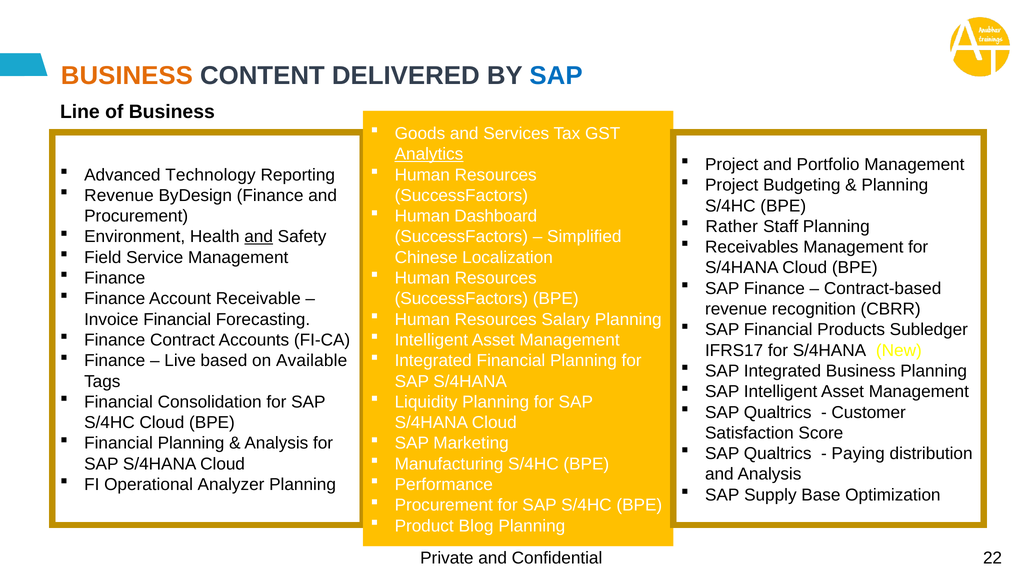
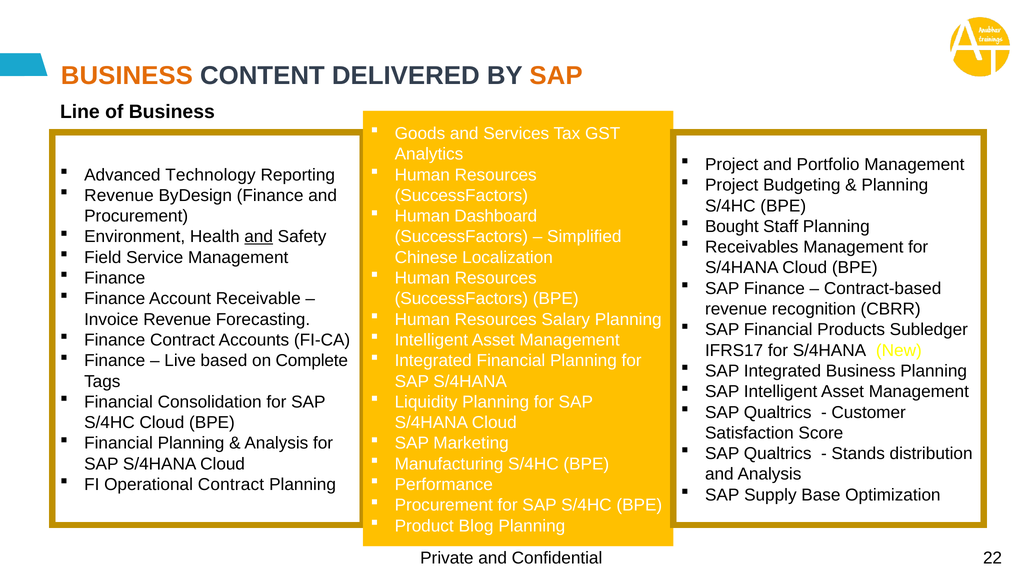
SAP colour: blue -> orange (556, 76)
Analytics underline: present -> none (429, 154)
Rather: Rather -> Bought (732, 227)
Invoice Financial: Financial -> Revenue (177, 320)
Available: Available -> Complete (312, 361)
Paying: Paying -> Stands (858, 454)
Operational Analyzer: Analyzer -> Contract (231, 485)
